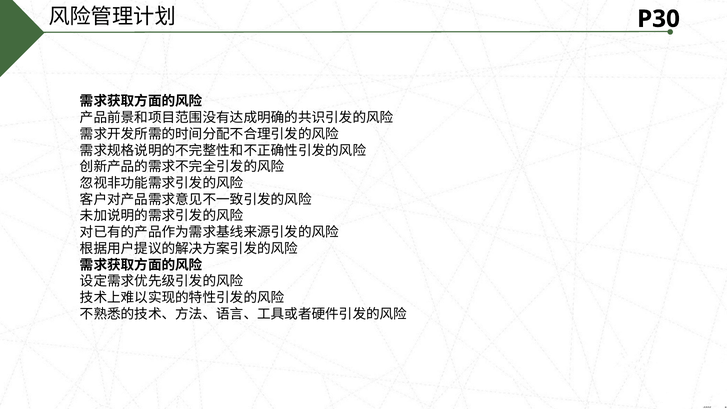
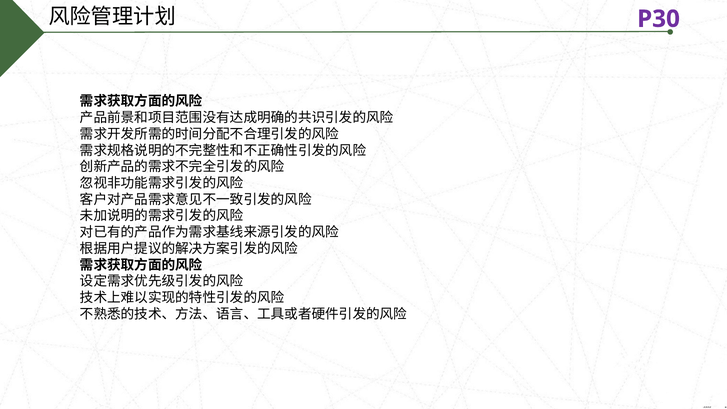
P30 colour: black -> purple (659, 19)
